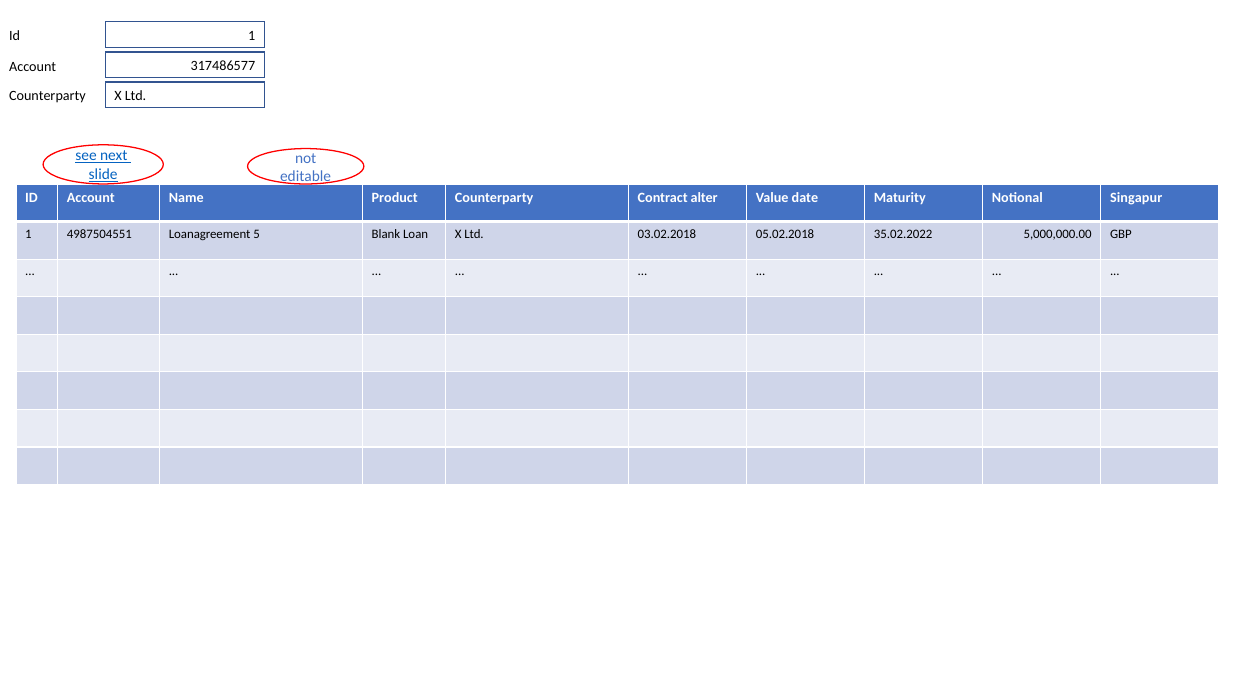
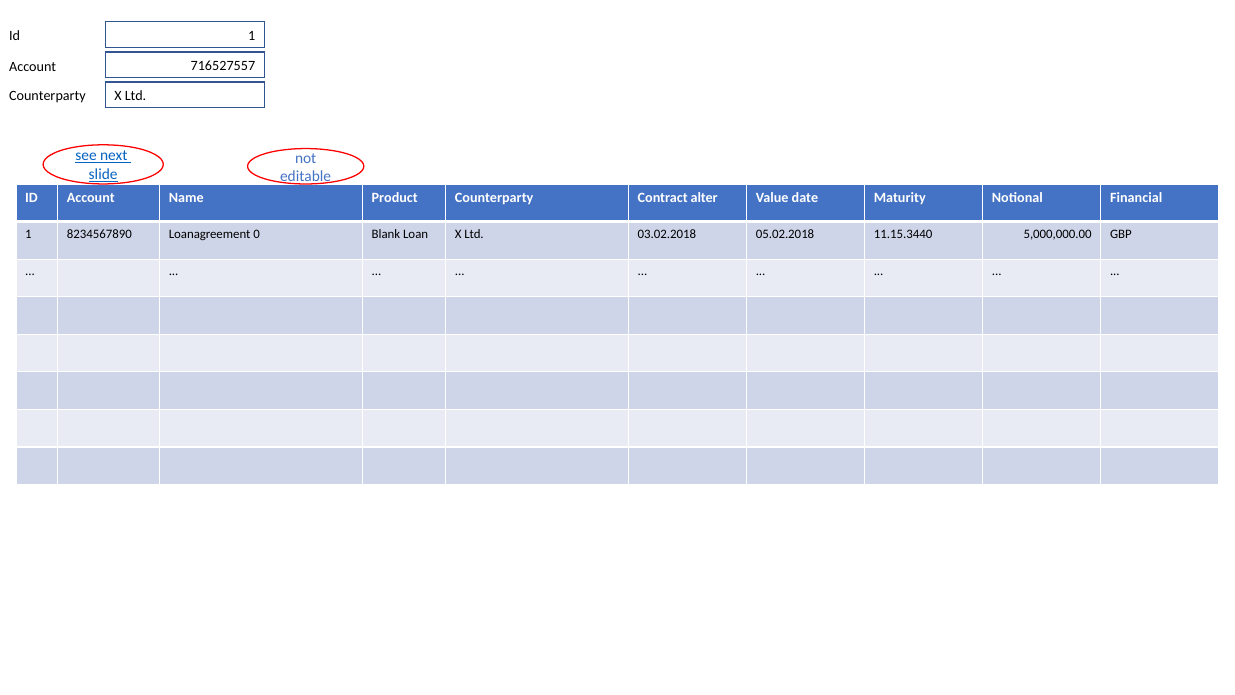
317486577: 317486577 -> 716527557 (223, 66)
Singapur: Singapur -> Financial (1136, 197)
4987504551: 4987504551 -> 8234567890 (99, 234)
5: 5 -> 0 (257, 234)
35.02.2022: 35.02.2022 -> 11.15.3440 (903, 234)
